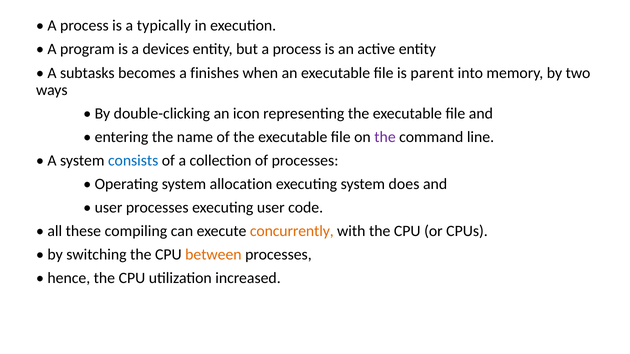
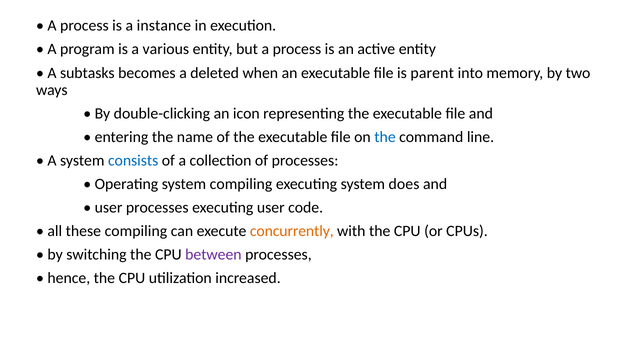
typically: typically -> instance (164, 26)
devices: devices -> various (166, 49)
finishes: finishes -> deleted (215, 73)
the colour: purple -> blue (385, 137)
system allocation: allocation -> compiling (241, 184)
between colour: orange -> purple (213, 255)
